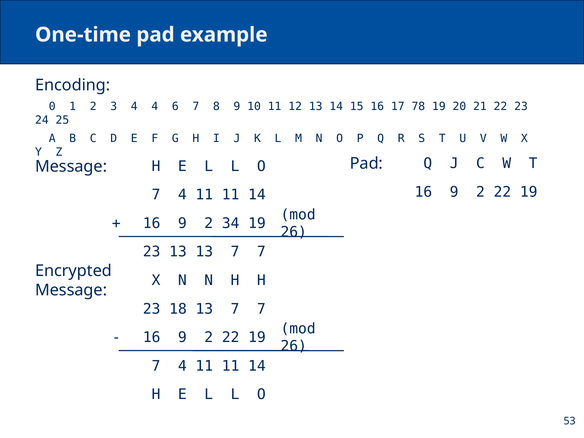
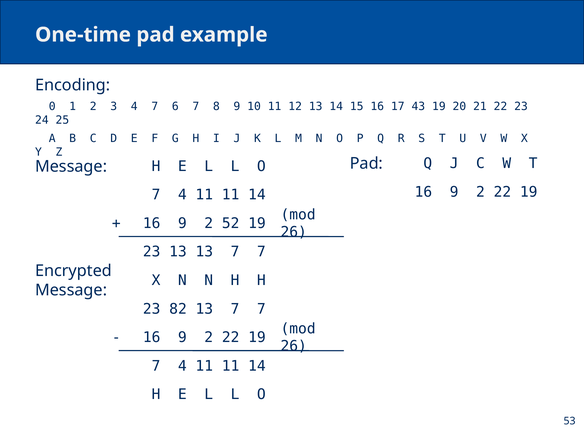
4 4: 4 -> 7 (155, 106)
78: 78 -> 43 (418, 106)
34: 34 -> 52 (231, 223)
18: 18 -> 82 (178, 309)
